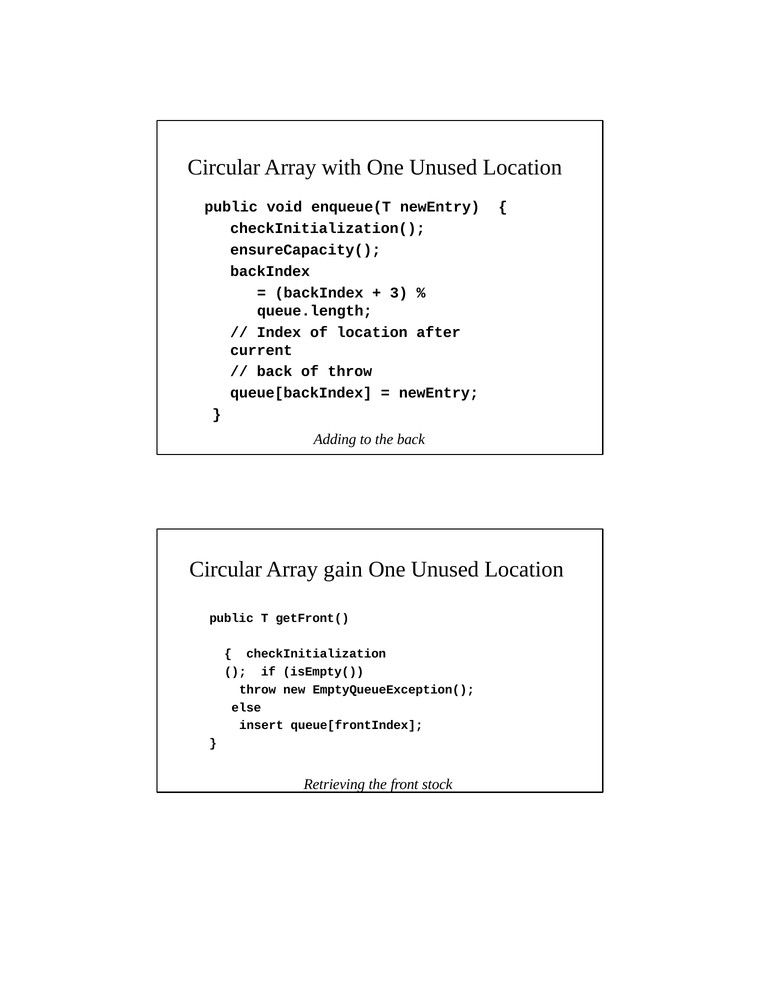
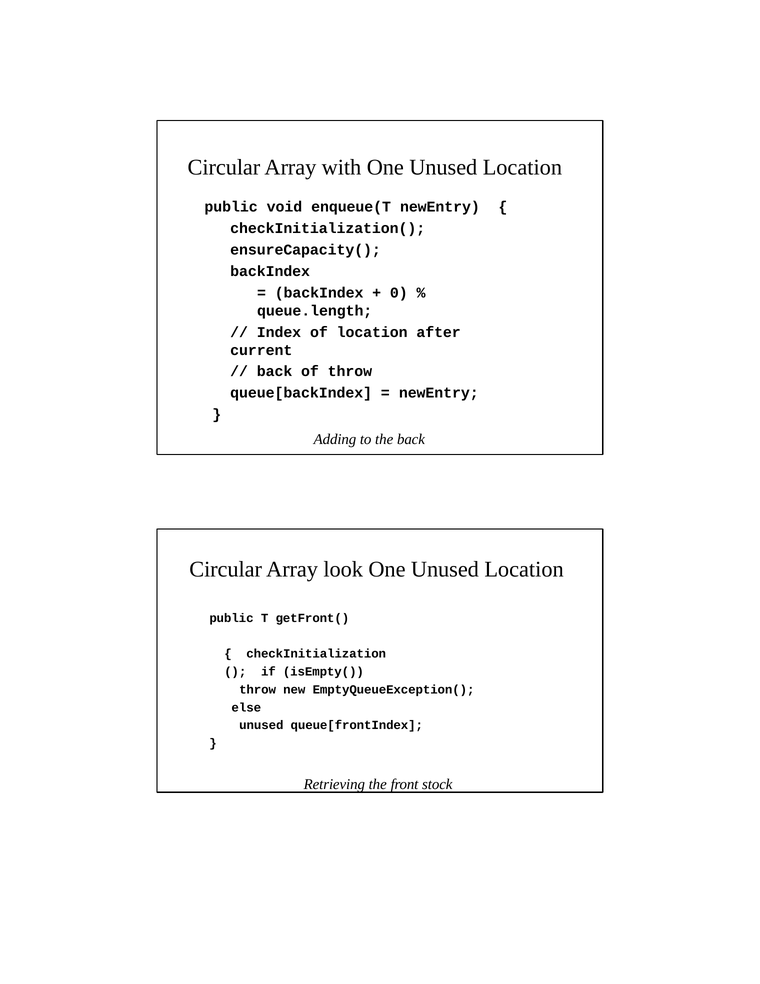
3: 3 -> 0 (399, 293)
gain: gain -> look (343, 569)
insert: insert -> unused (261, 725)
